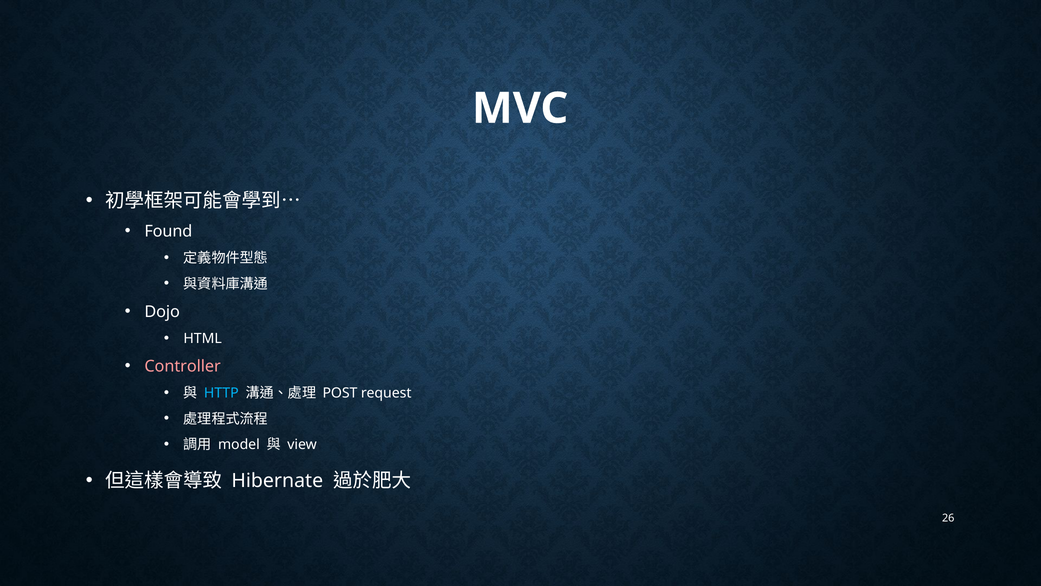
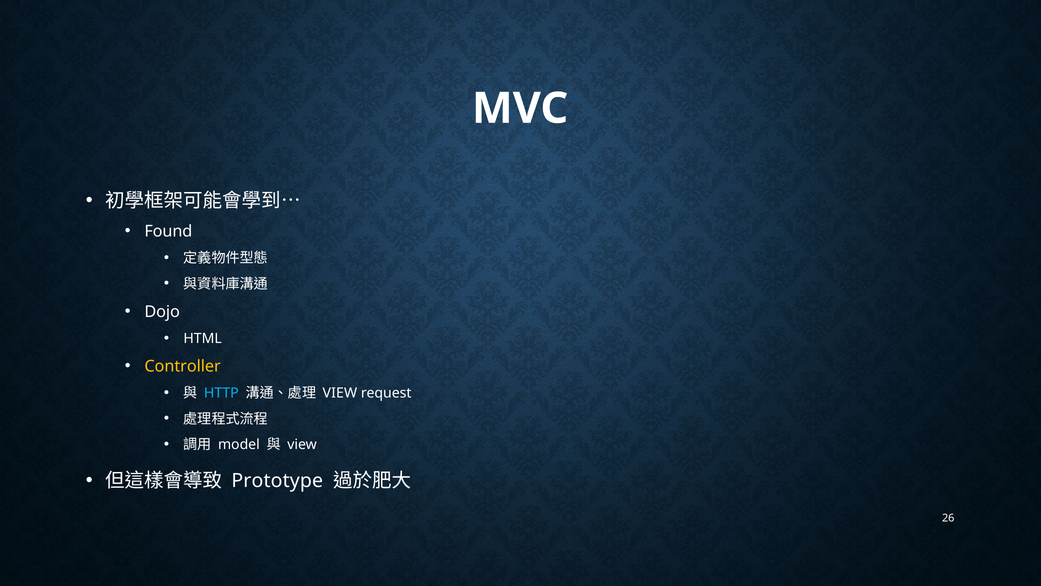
Controller colour: pink -> yellow (183, 366)
POST: POST -> VIEW (340, 393)
Hibernate: Hibernate -> Prototype (277, 480)
